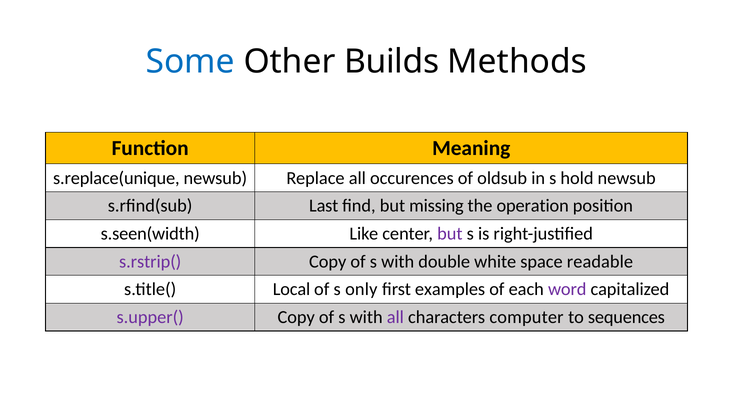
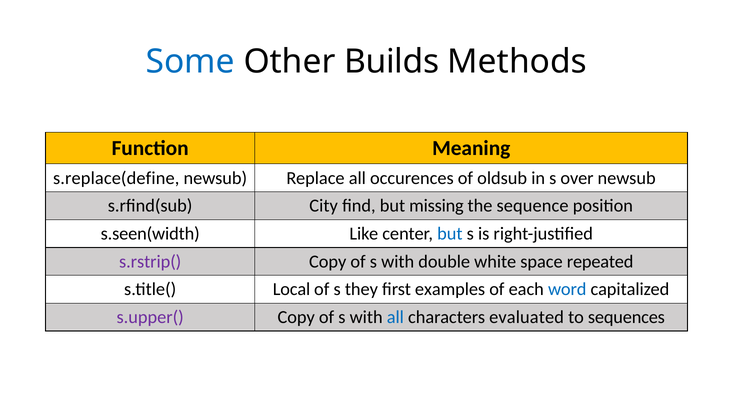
s.replace(unique: s.replace(unique -> s.replace(define (116, 178)
hold: hold -> over (577, 178)
Last: Last -> City (324, 206)
operation: operation -> sequence (533, 206)
but colour: purple -> blue (450, 234)
readable: readable -> repeated (600, 262)
only: only -> they (361, 290)
word colour: purple -> blue (567, 290)
all colour: purple -> blue (395, 317)
computer: computer -> evaluated (527, 317)
